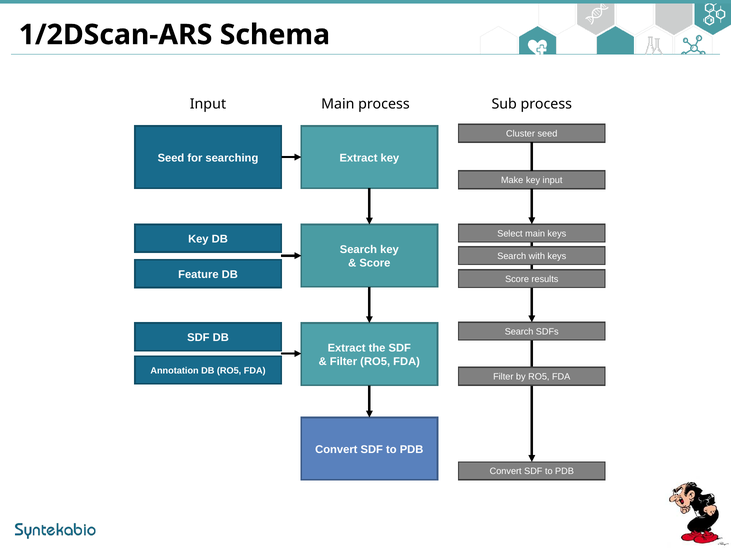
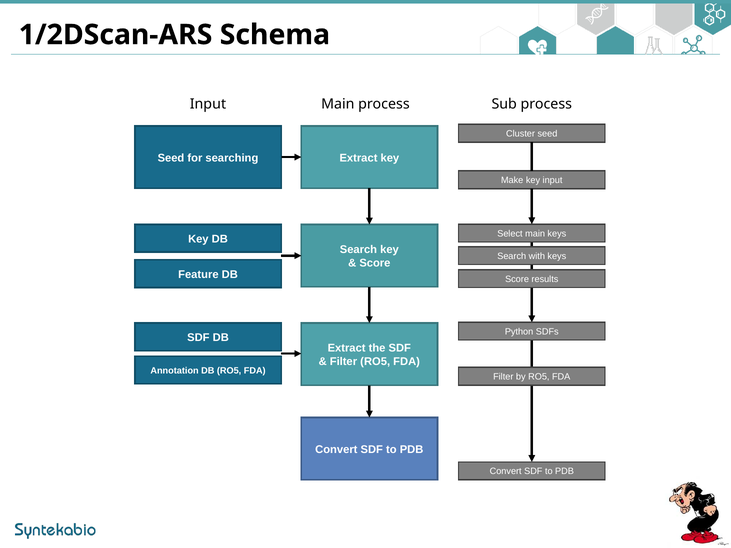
Search: Search -> Python (519, 332)
